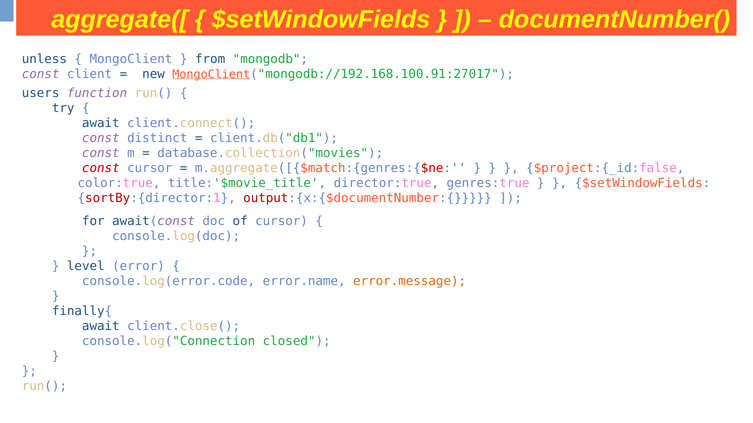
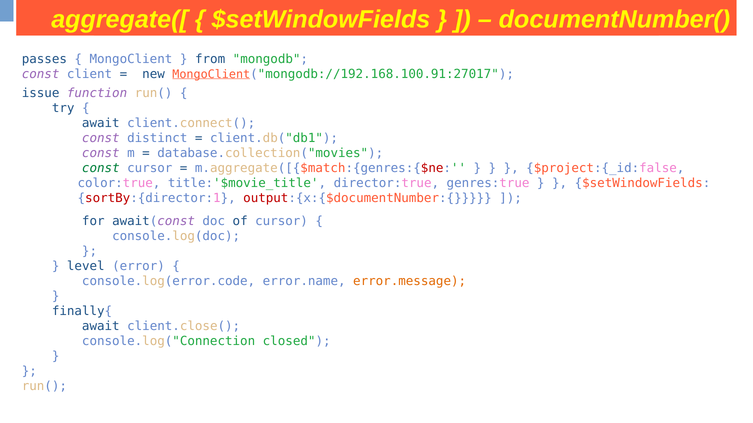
unless: unless -> passes (44, 59)
users: users -> issue (41, 93)
const colour: red -> green (101, 169)
